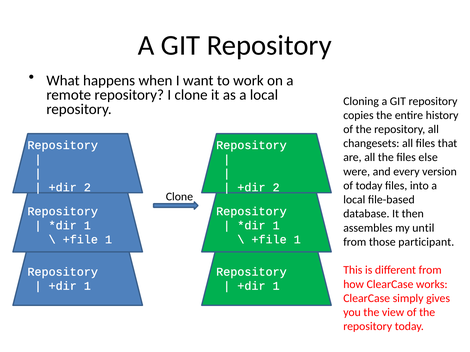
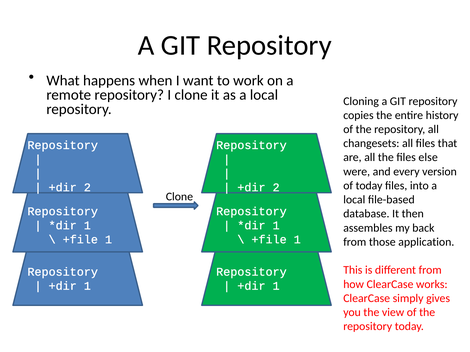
until: until -> back (423, 228)
participant: participant -> application (426, 242)
